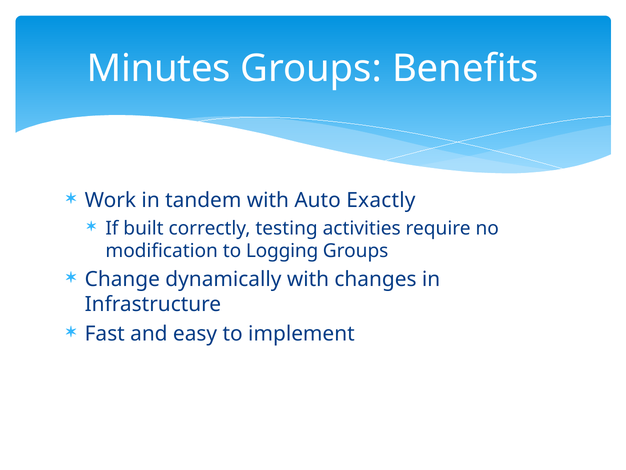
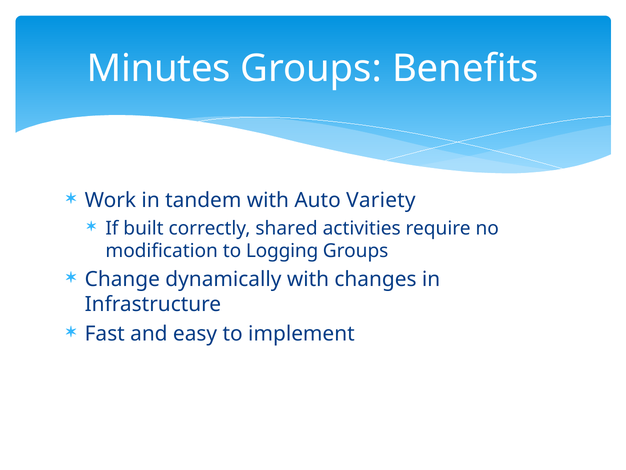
Exactly: Exactly -> Variety (381, 200)
testing: testing -> shared (287, 228)
